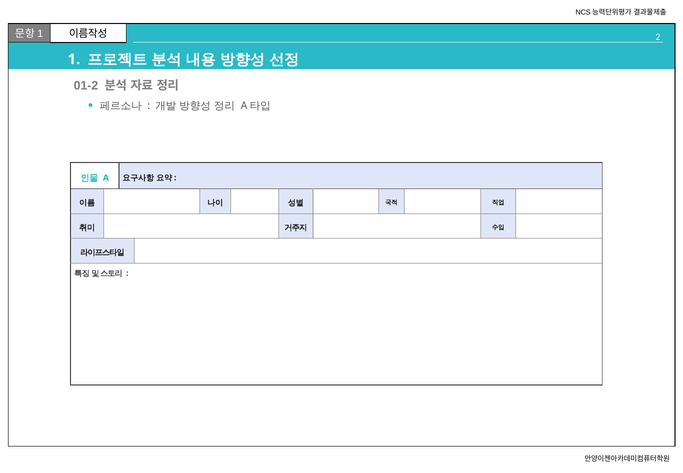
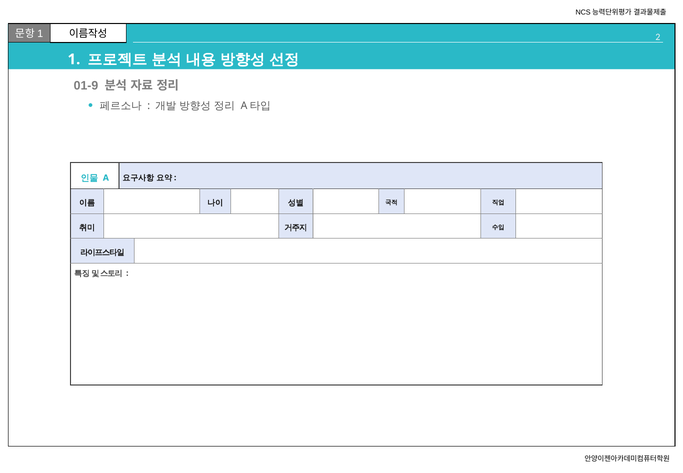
01-2: 01-2 -> 01-9 (86, 86)
